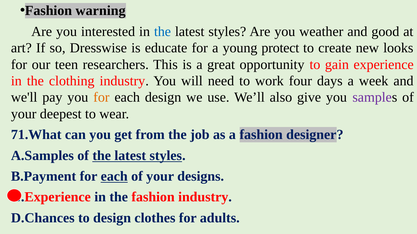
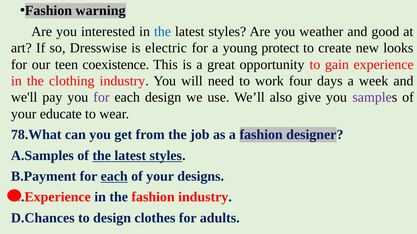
educate: educate -> electric (166, 48)
researchers: researchers -> coexistence (116, 65)
for colour: orange -> purple (101, 98)
deepest: deepest -> educate (61, 114)
71.What: 71.What -> 78.What (36, 135)
